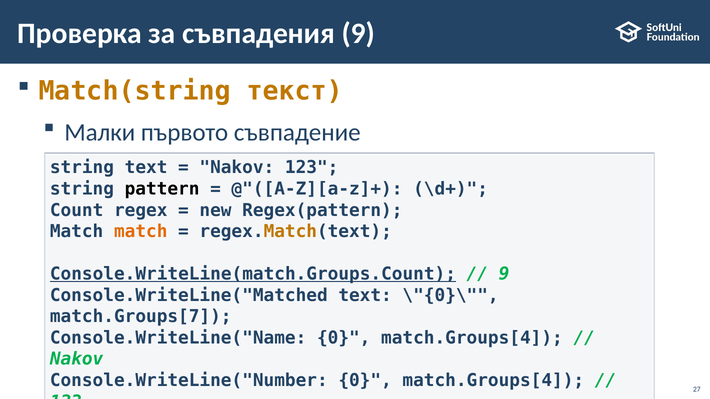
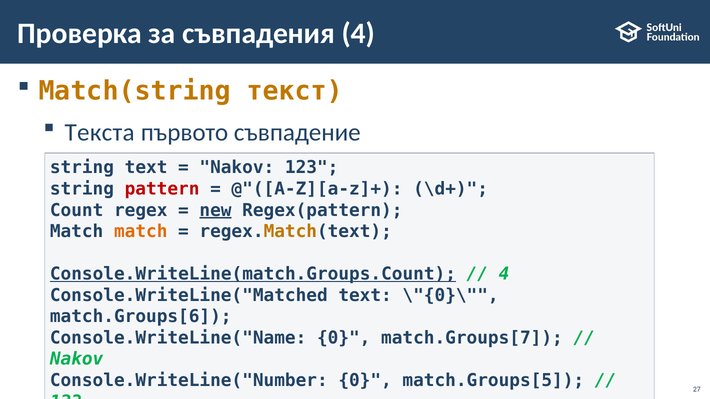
съвпадения 9: 9 -> 4 (358, 34)
Малки: Малки -> Текста (100, 133)
pattern colour: black -> red (162, 189)
new underline: none -> present (215, 210)
9: 9 -> 4 (504, 274)
match.Groups[7: match.Groups[7 -> match.Groups[6 (141, 317)
Console.WriteLine("Name 0 match.Groups[4: match.Groups[4 -> match.Groups[7 (472, 338)
Console.WriteLine("Number 0 match.Groups[4: match.Groups[4 -> match.Groups[5 (493, 381)
